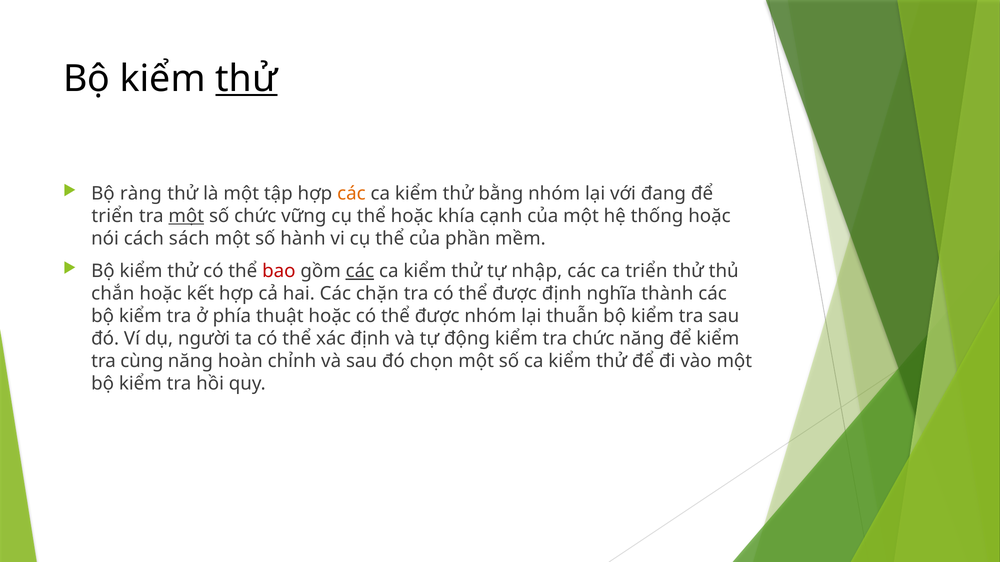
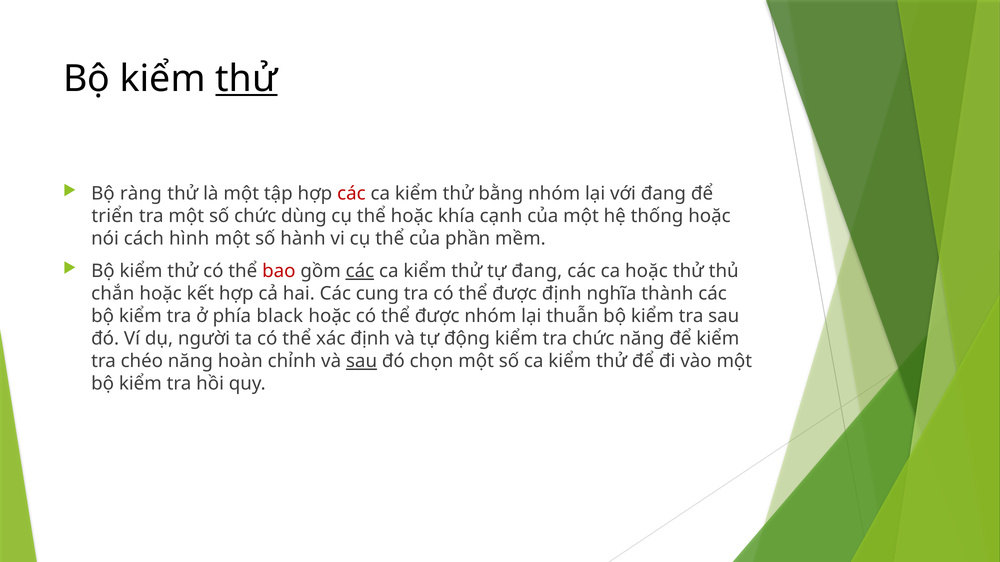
các colour: orange -> red (351, 194)
một underline: present -> none (186, 216)
vững: vững -> dùng (304, 216)
sách: sách -> hình (189, 239)
tự nhập: nhập -> đang (537, 271)
ca triển: triển -> hoặc (646, 271)
chặn: chặn -> cung (377, 294)
thuật: thuật -> black (280, 316)
cùng: cùng -> chéo (142, 361)
sau underline: none -> present (362, 361)
